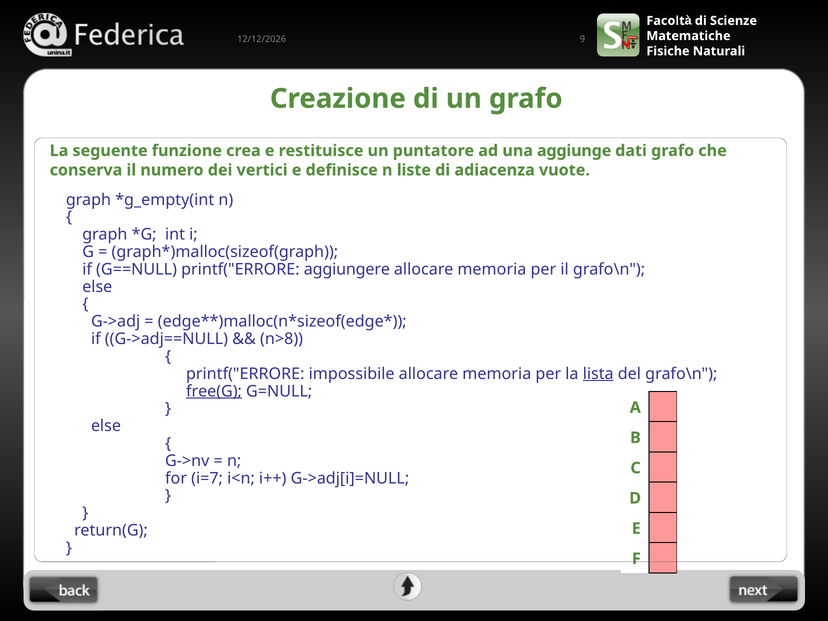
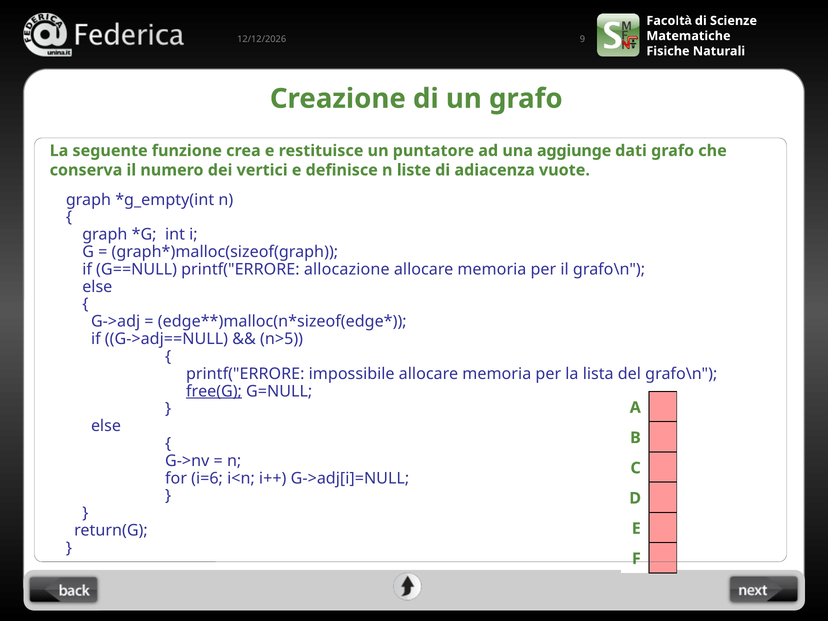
aggiungere: aggiungere -> allocazione (347, 269)
n>8: n>8 -> n>5 (282, 339)
lista underline: present -> none (598, 374)
i=7: i=7 -> i=6 (207, 478)
